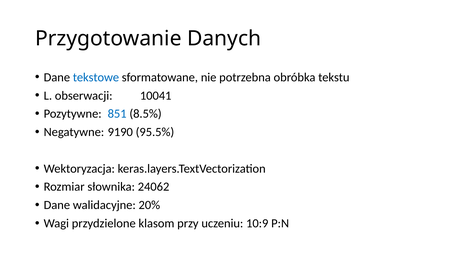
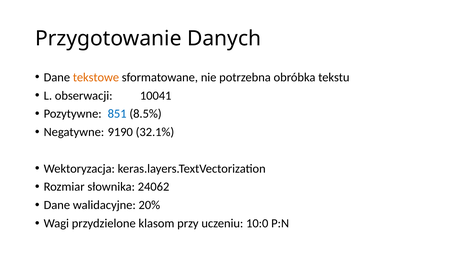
tekstowe colour: blue -> orange (96, 77)
95.5%: 95.5% -> 32.1% (155, 132)
10:9: 10:9 -> 10:0 (257, 223)
